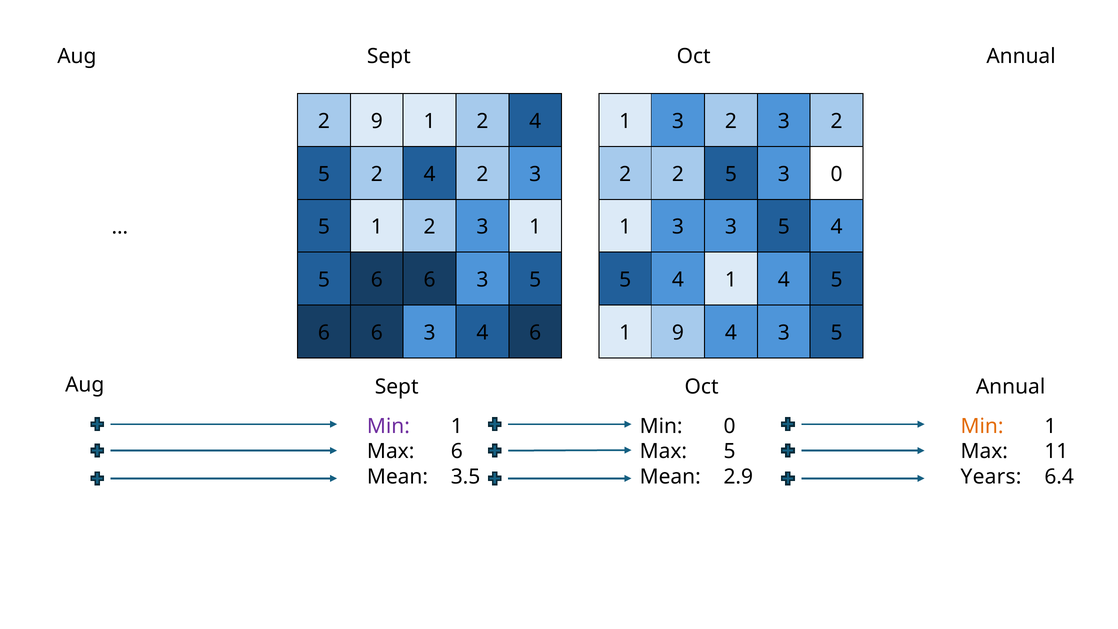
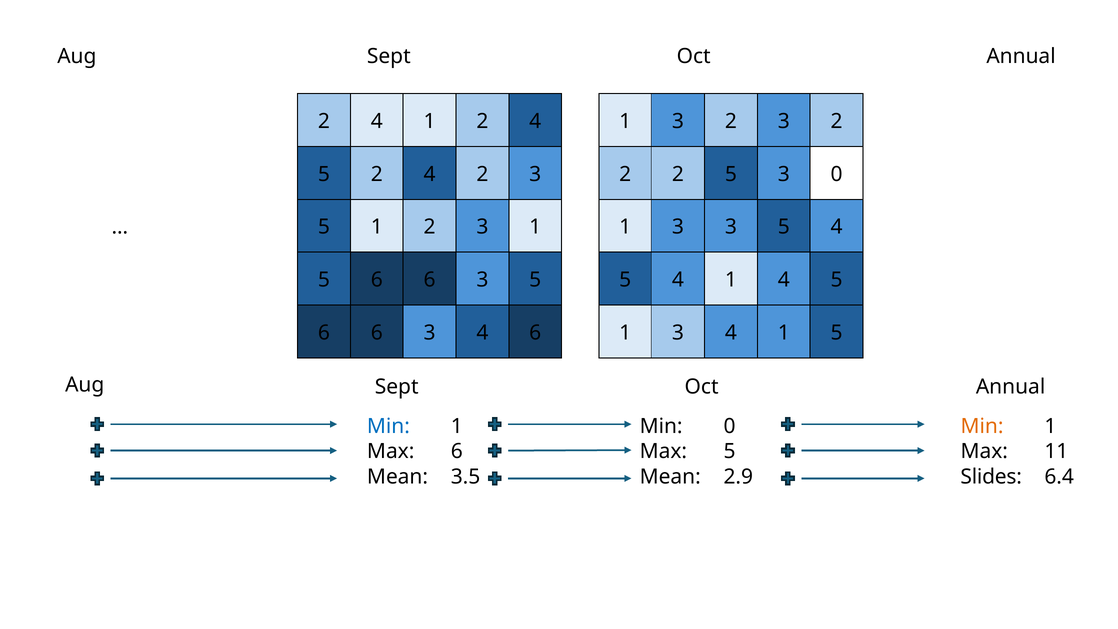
9: 9 -> 4 (377, 121)
9: 9 -> 3 (678, 333)
3: 3 -> 1 (784, 333)
Min colour: purple -> blue (388, 426)
Years: Years -> Slides (991, 477)
